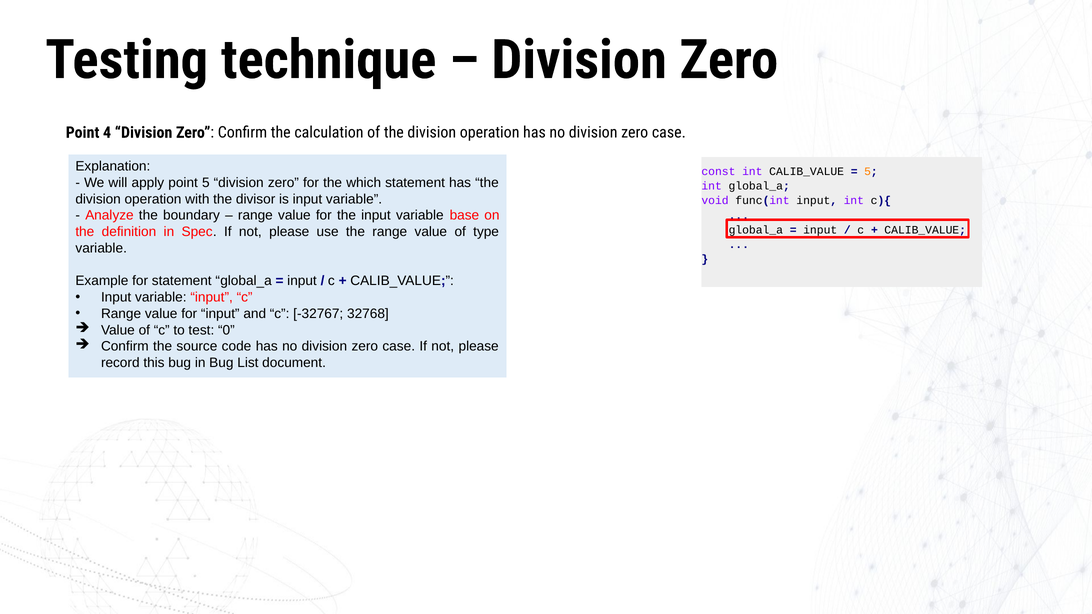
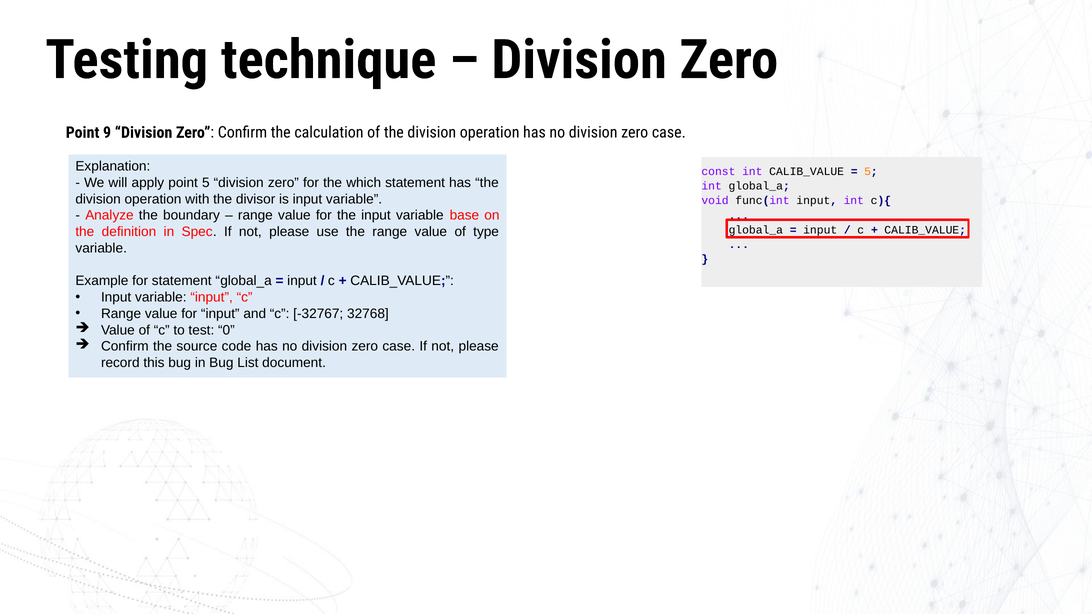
4: 4 -> 9 (107, 133)
